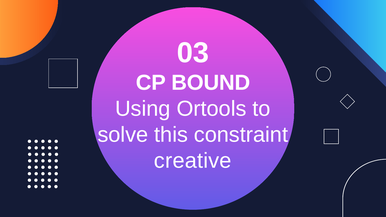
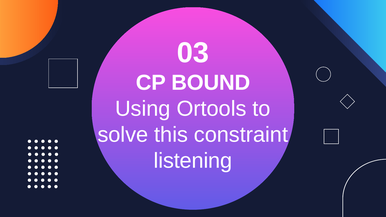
creative: creative -> listening (193, 161)
